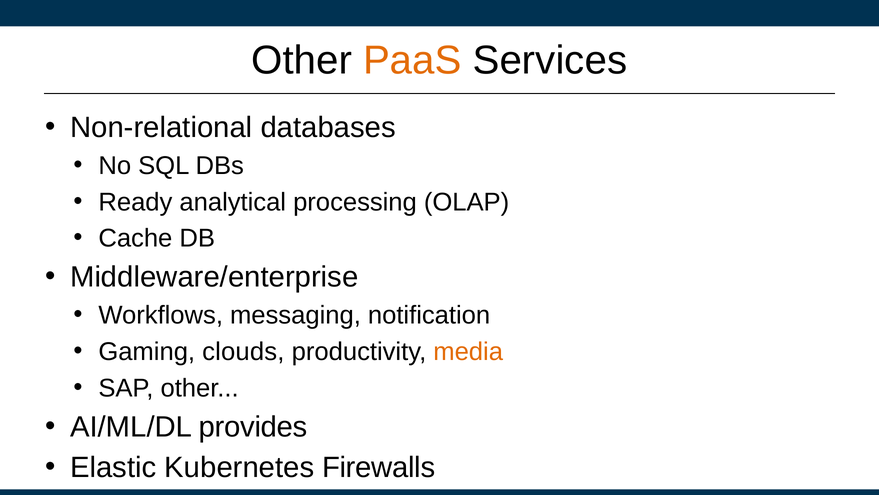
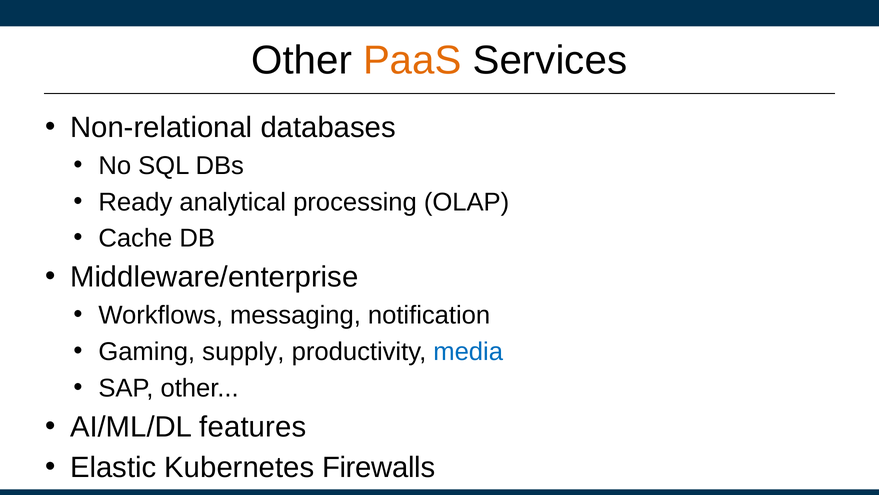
clouds: clouds -> supply (243, 351)
media colour: orange -> blue (468, 351)
provides: provides -> features (253, 426)
